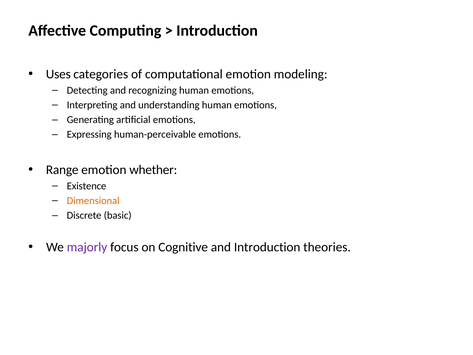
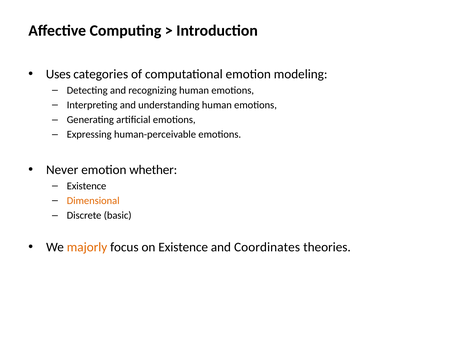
Range: Range -> Never (62, 170)
majorly colour: purple -> orange (87, 247)
on Cognitive: Cognitive -> Existence (183, 247)
and Introduction: Introduction -> Coordinates (267, 247)
